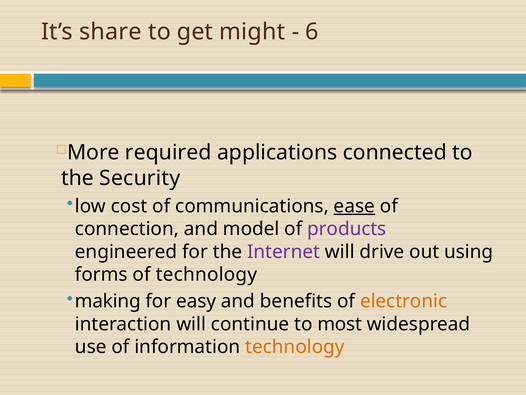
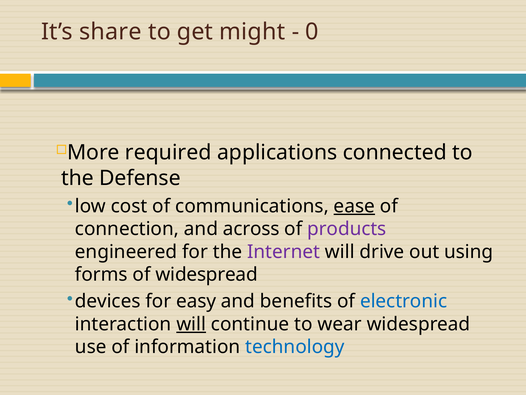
6: 6 -> 0 (312, 32)
Security: Security -> Defense (140, 178)
model: model -> across (251, 229)
of technology: technology -> widespread (207, 274)
making: making -> devices (108, 301)
electronic colour: orange -> blue (404, 301)
will underline: none -> present (191, 324)
most: most -> wear (340, 324)
technology colour: orange -> blue (295, 347)
